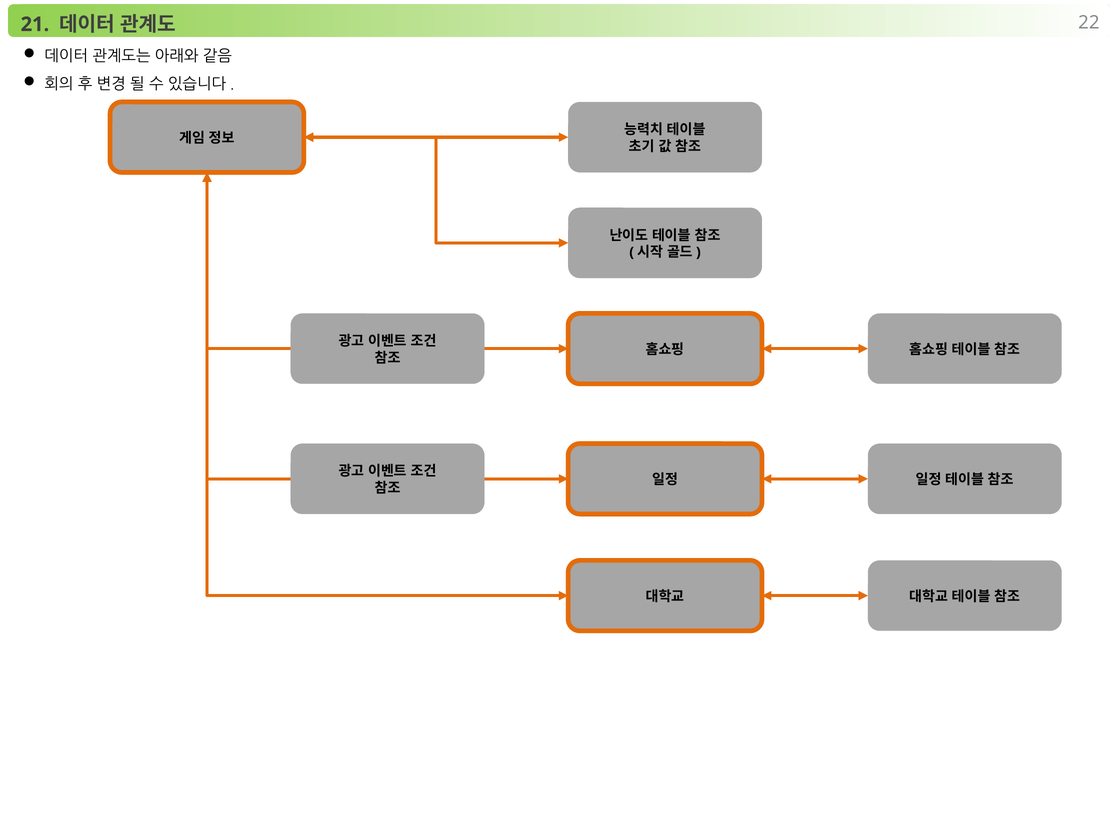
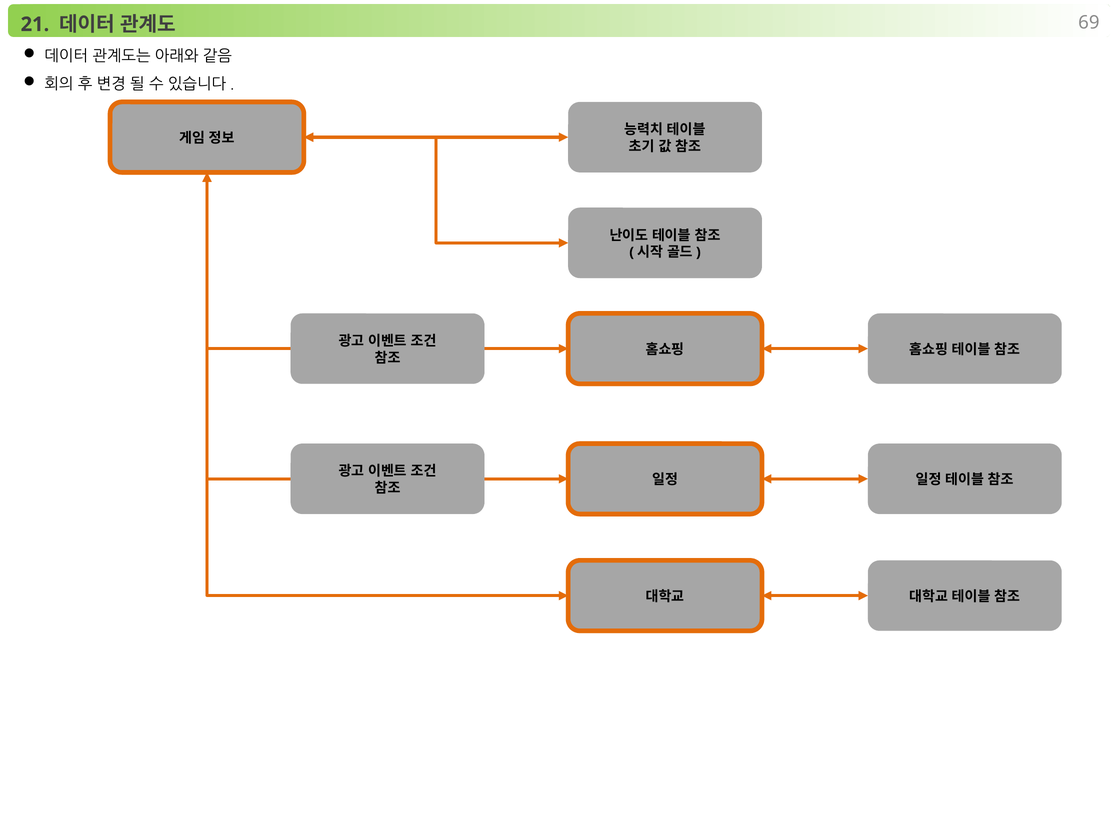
22: 22 -> 69 (1089, 23)
